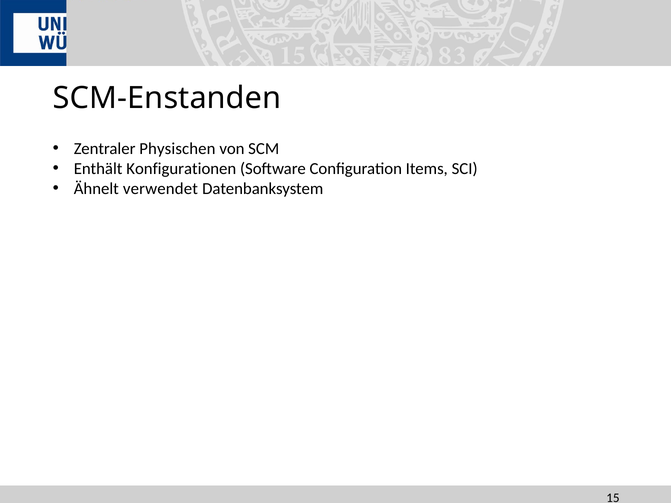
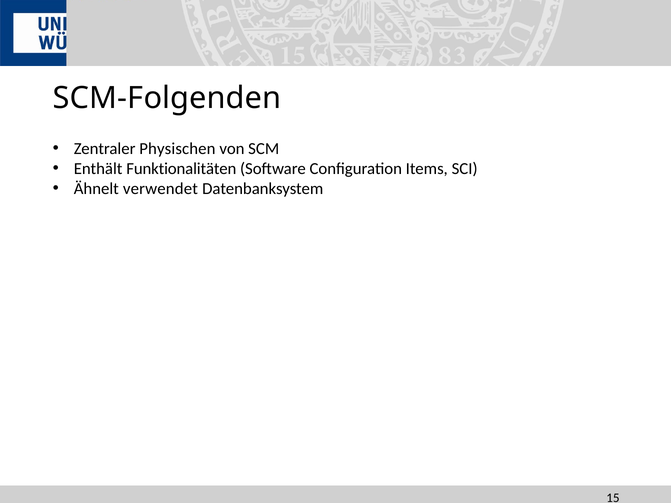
SCM-Enstanden: SCM-Enstanden -> SCM-Folgenden (167, 98)
Konfigurationen: Konfigurationen -> Funktionalitäten (181, 169)
